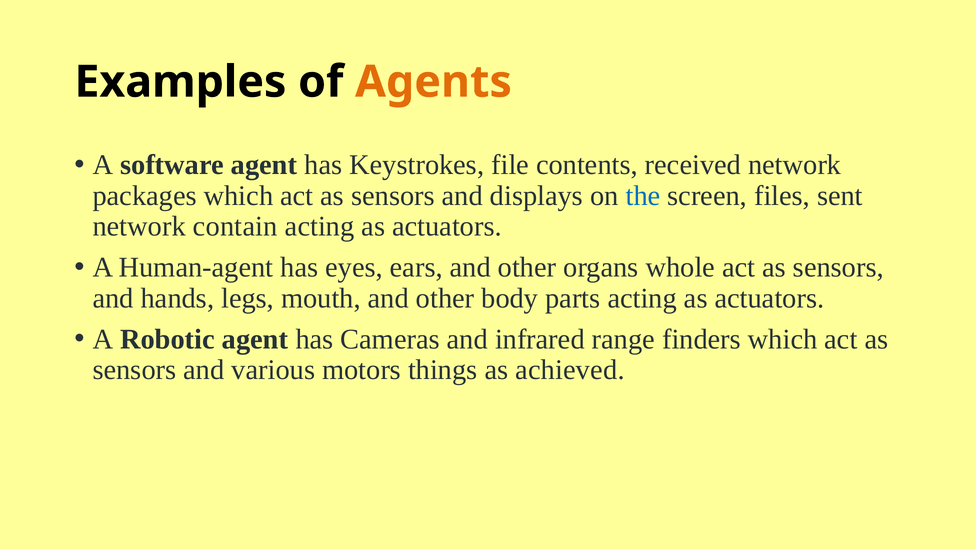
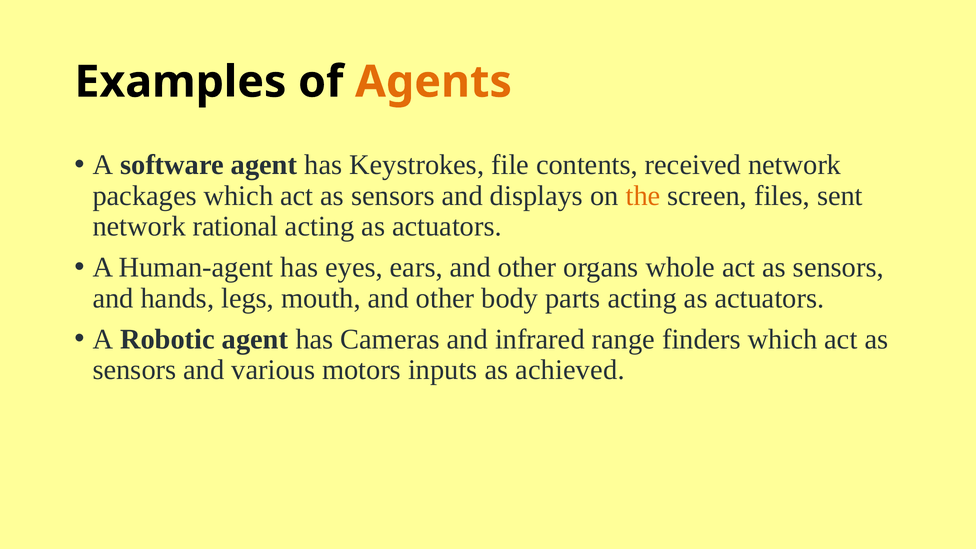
the colour: blue -> orange (643, 196)
contain: contain -> rational (235, 227)
things: things -> inputs (443, 370)
